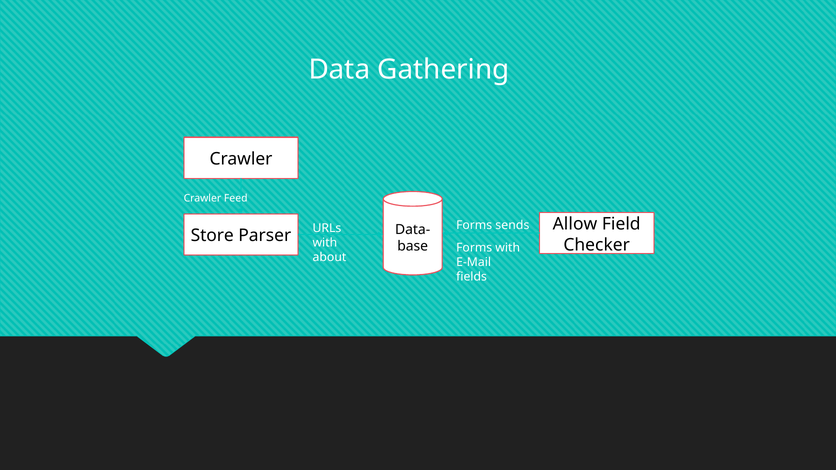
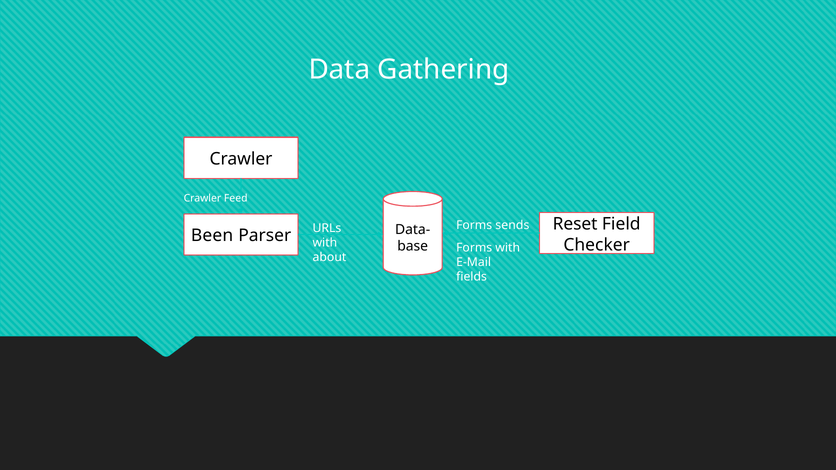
Allow: Allow -> Reset (575, 224)
Store: Store -> Been (212, 236)
